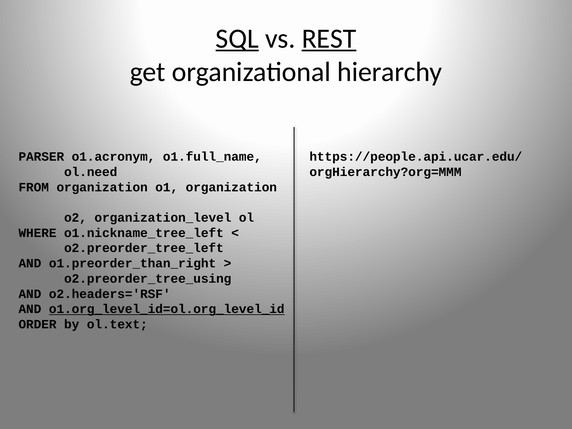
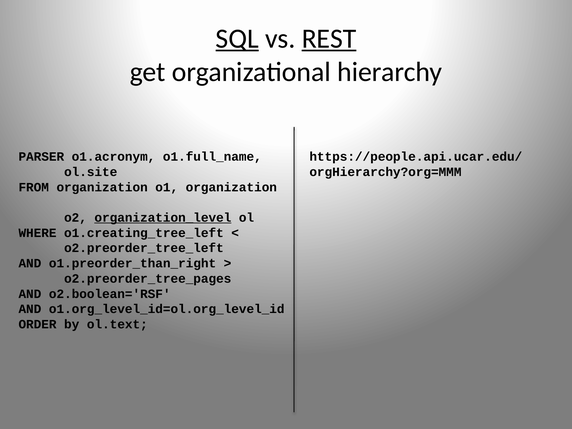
ol.need: ol.need -> ol.site (91, 172)
organization_level underline: none -> present (163, 218)
o1.nickname_tree_left: o1.nickname_tree_left -> o1.creating_tree_left (144, 233)
o2.preorder_tree_using: o2.preorder_tree_using -> o2.preorder_tree_pages (148, 279)
o2.headers='RSF: o2.headers='RSF -> o2.boolean='RSF (110, 294)
o1.org_level_id=ol.org_level_id underline: present -> none (167, 309)
